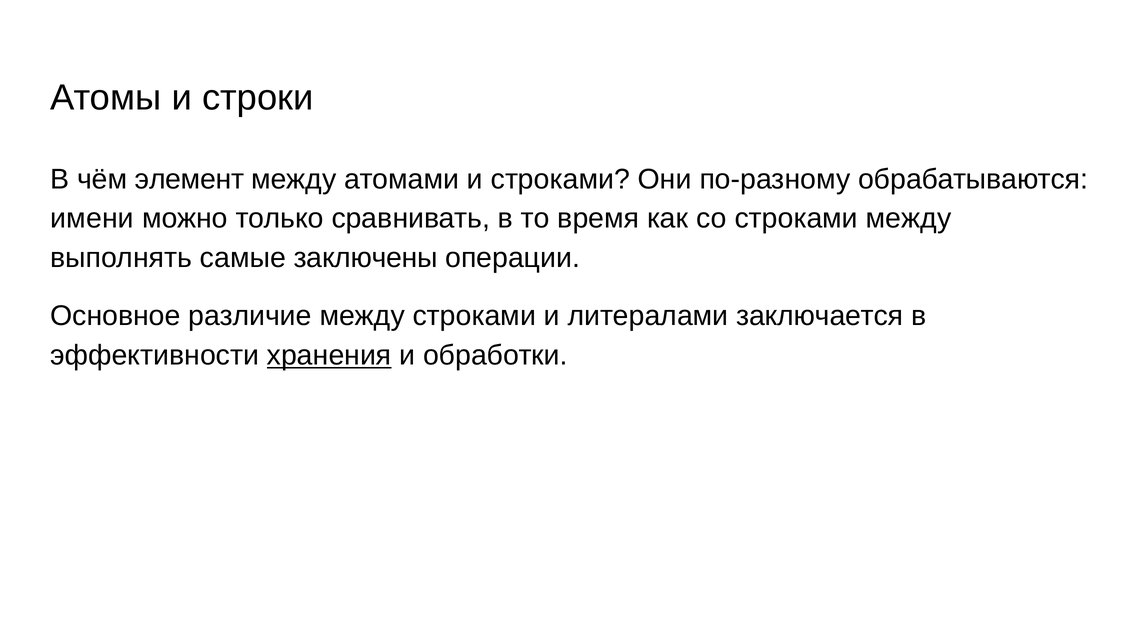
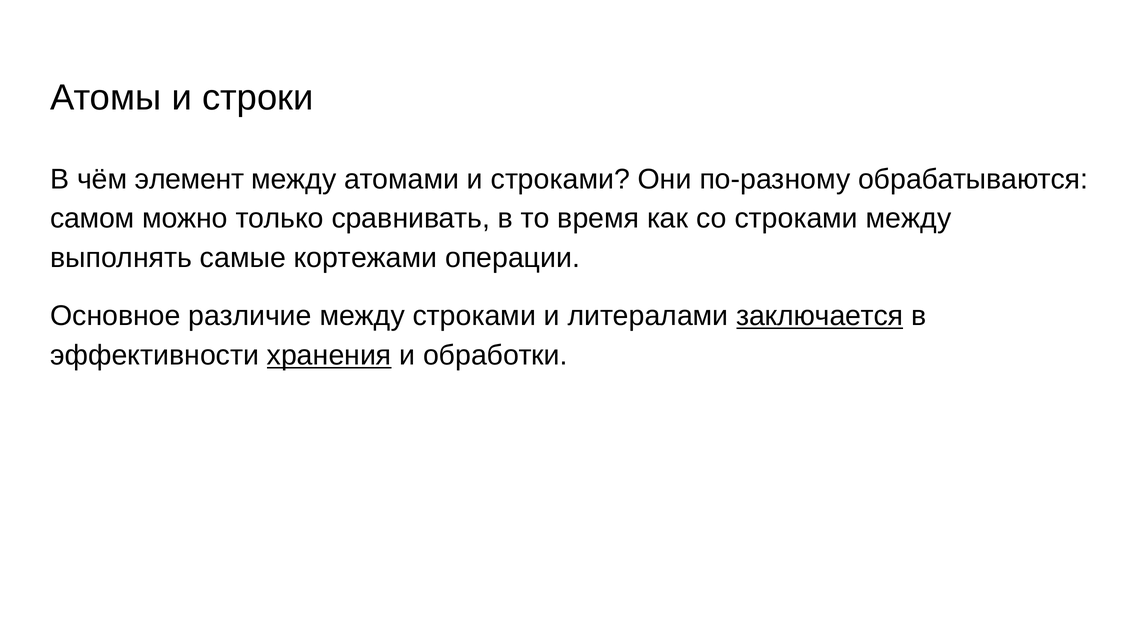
имени: имени -> самом (92, 219)
заключены: заключены -> кортежами (366, 258)
заключается underline: none -> present (820, 316)
